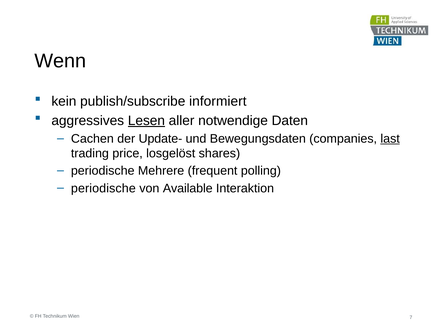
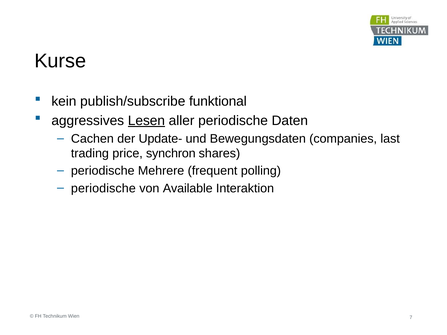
Wenn: Wenn -> Kurse (60, 61)
informiert: informiert -> funktional (218, 102)
aller notwendige: notwendige -> periodische (233, 121)
last underline: present -> none (390, 139)
losgelöst: losgelöst -> synchron (171, 154)
